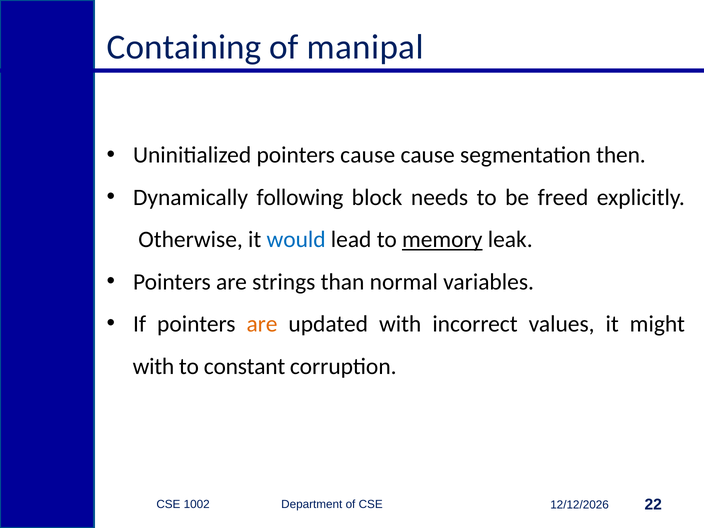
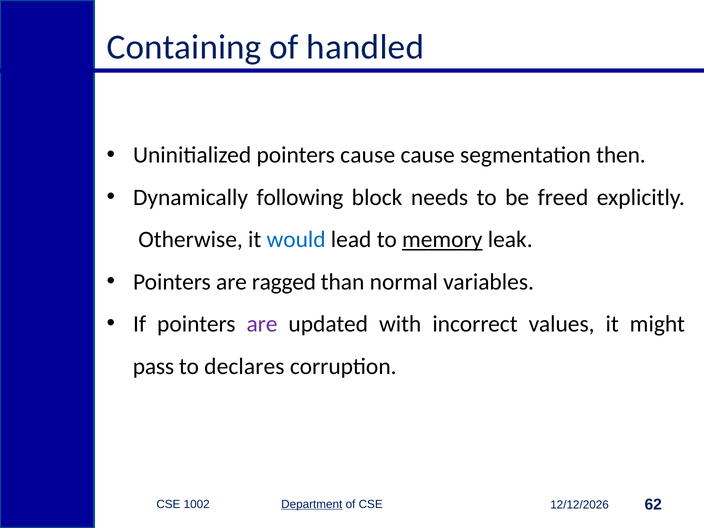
manipal: manipal -> handled (365, 47)
strings: strings -> ragged (284, 282)
are colour: orange -> purple (262, 324)
with: with -> pass (153, 366)
constant: constant -> declares (244, 366)
Department underline: none -> present (312, 504)
22: 22 -> 62 (653, 505)
